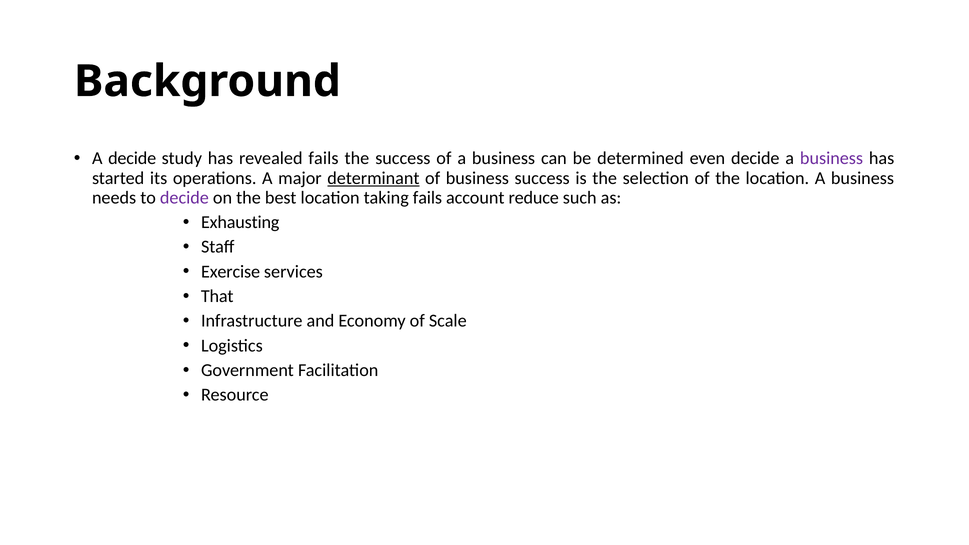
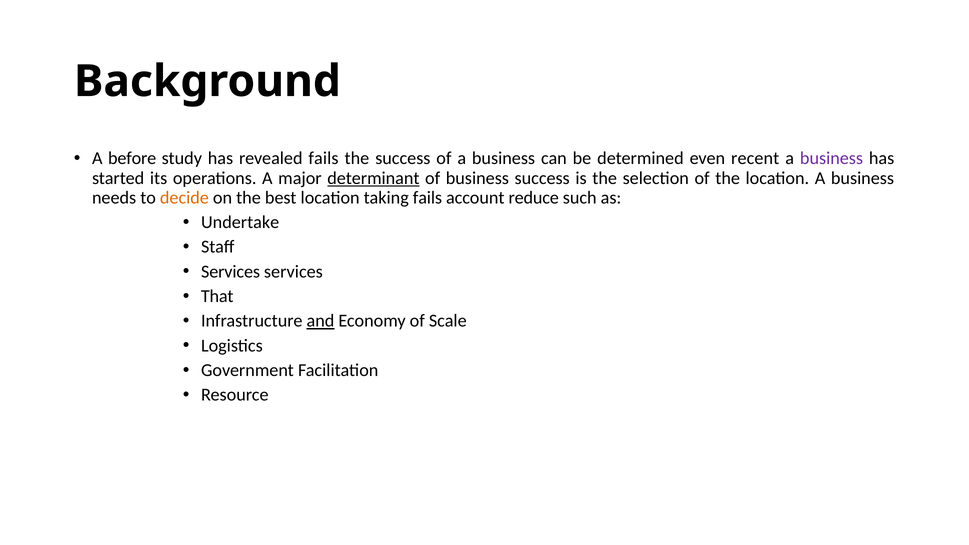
A decide: decide -> before (132, 158)
even decide: decide -> recent (755, 158)
decide colour: purple -> orange (184, 198)
Exhausting: Exhausting -> Undertake (240, 222)
Exercise: Exercise -> Services (231, 272)
and underline: none -> present (320, 321)
